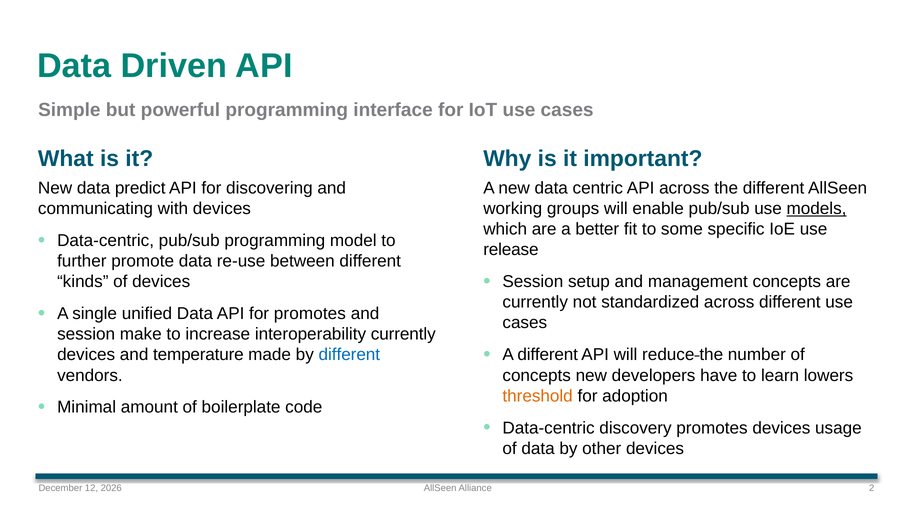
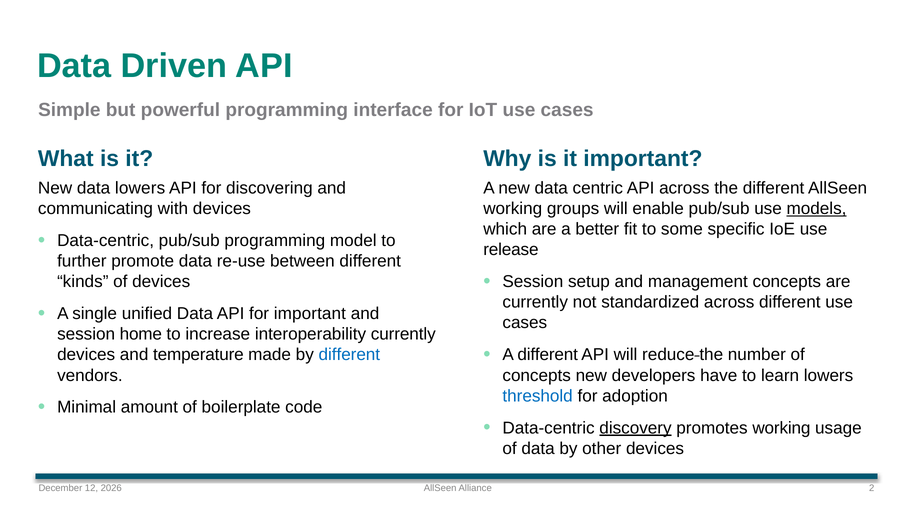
data predict: predict -> lowers (140, 188)
for promotes: promotes -> important (310, 313)
make: make -> home (141, 334)
threshold colour: orange -> blue (538, 396)
discovery underline: none -> present (635, 428)
promotes devices: devices -> working (781, 428)
